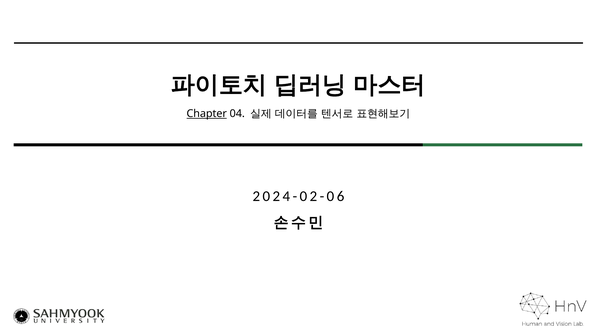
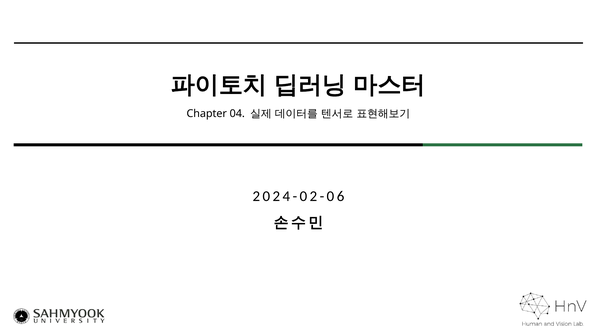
Chapter underline: present -> none (207, 114)
